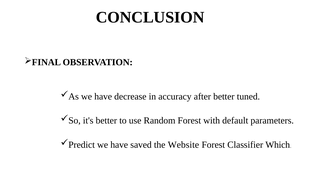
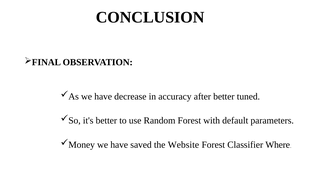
Predict: Predict -> Money (82, 144)
Which: Which -> Where (278, 144)
